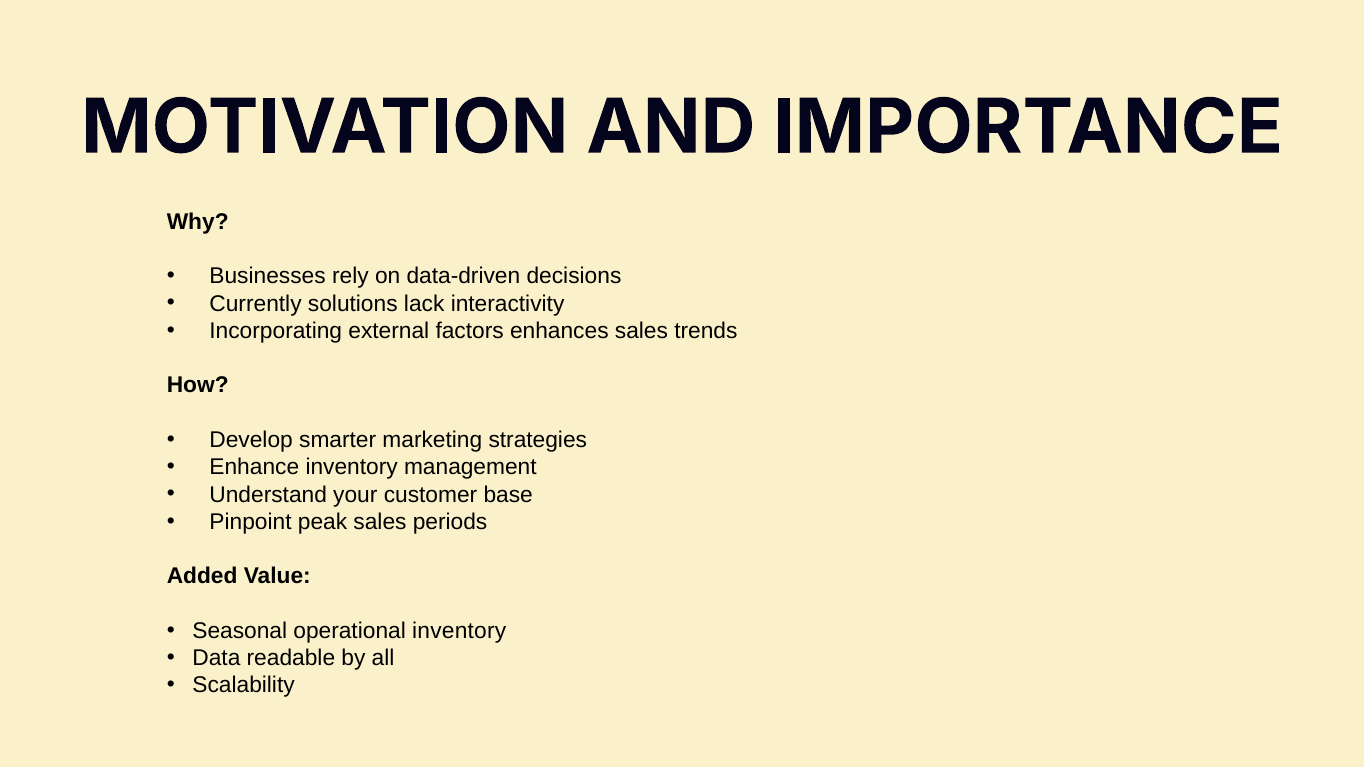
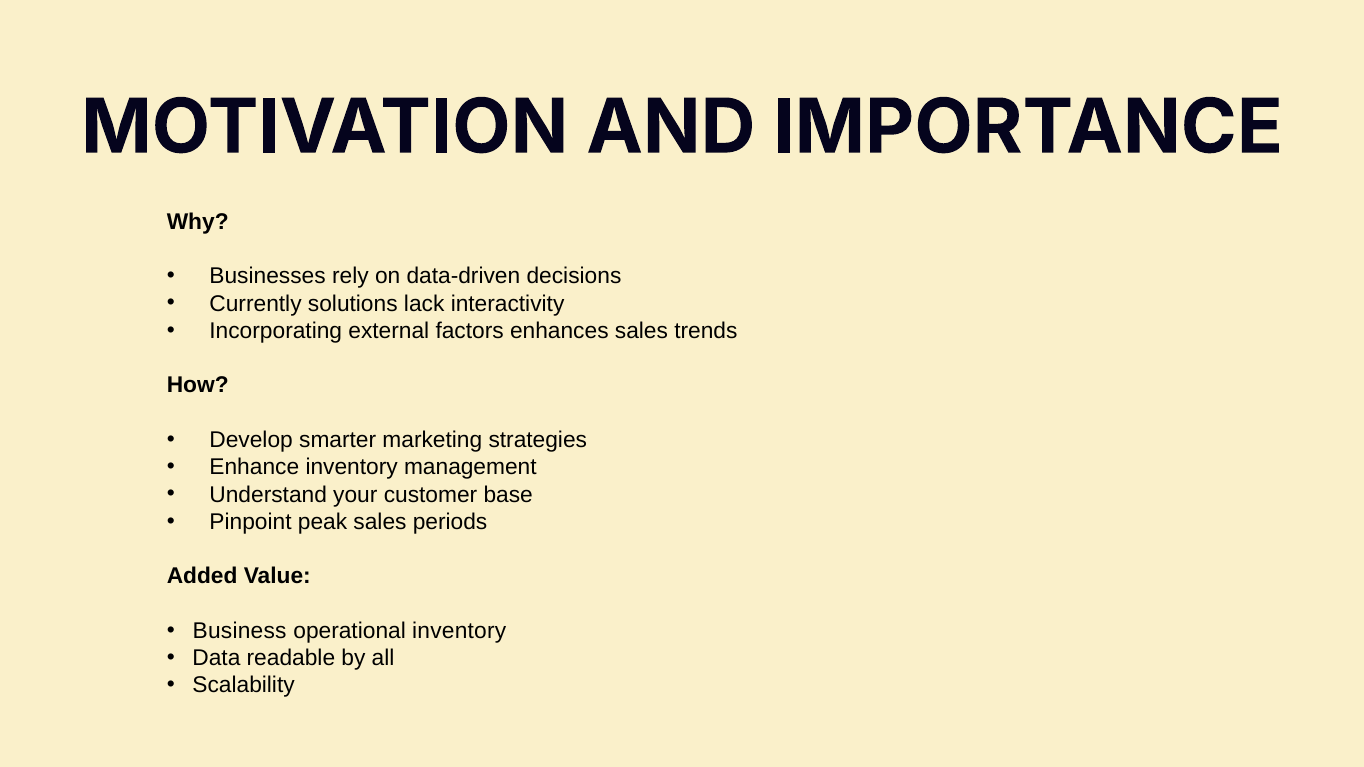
Seasonal: Seasonal -> Business (240, 631)
